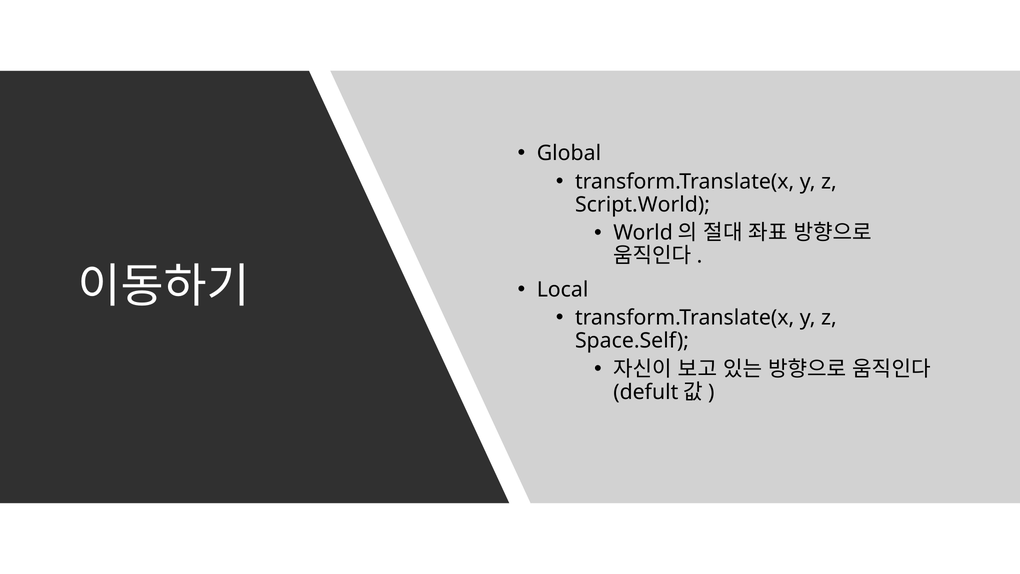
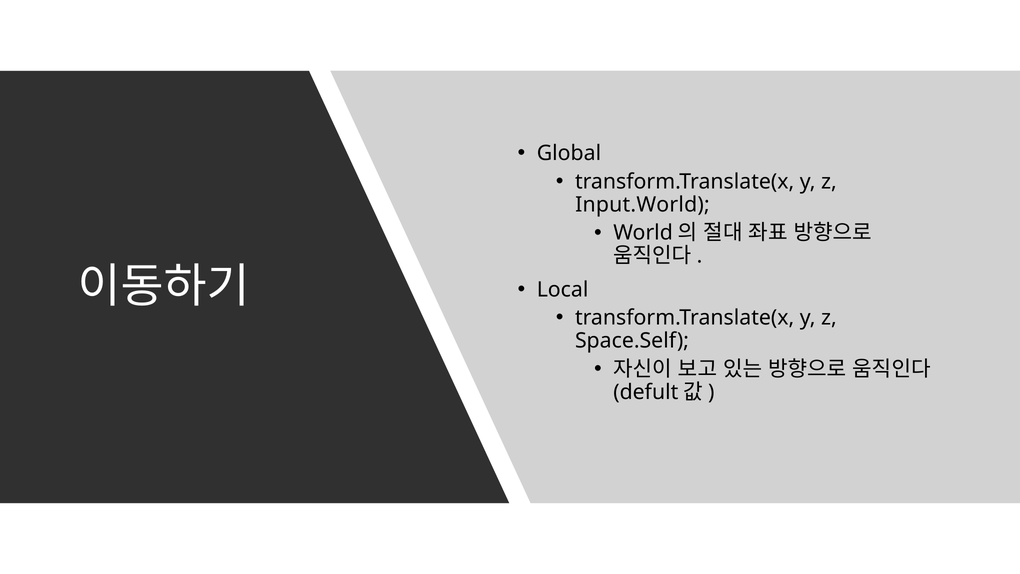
Script.World: Script.World -> Input.World (642, 205)
